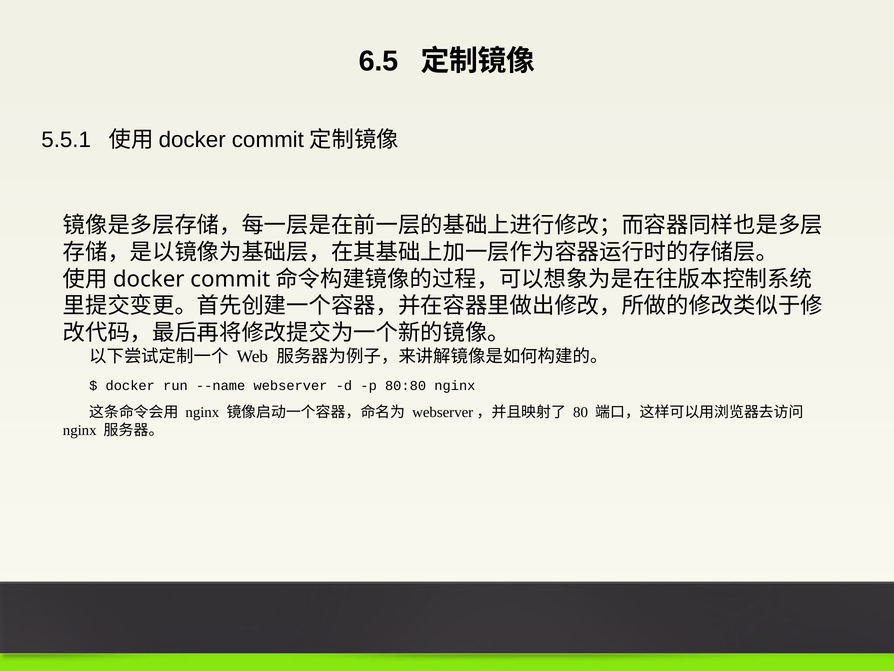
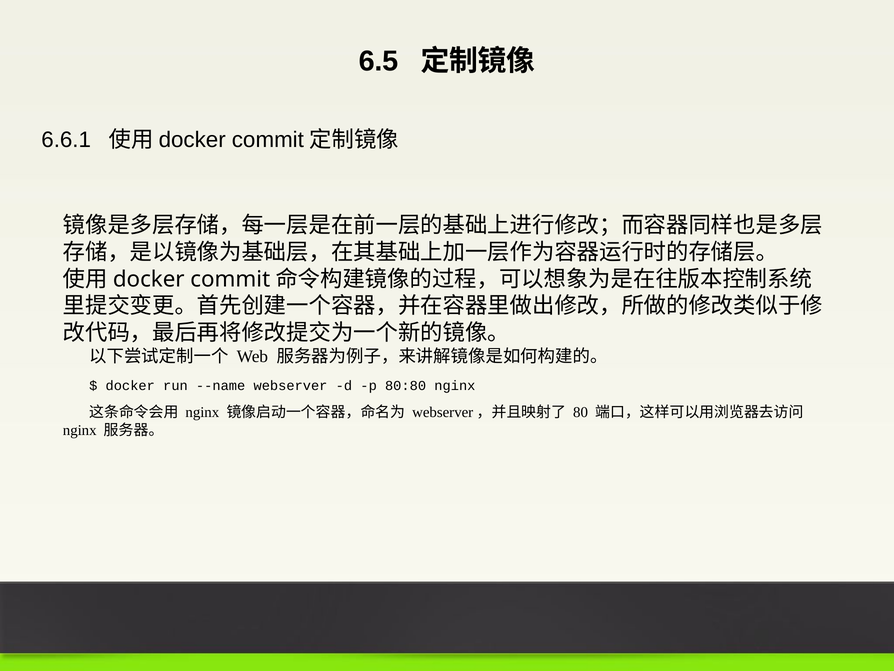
5.5.1: 5.5.1 -> 6.6.1 (66, 140)
